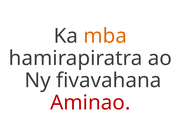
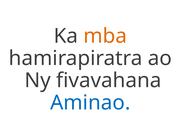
Aminao colour: red -> blue (90, 103)
